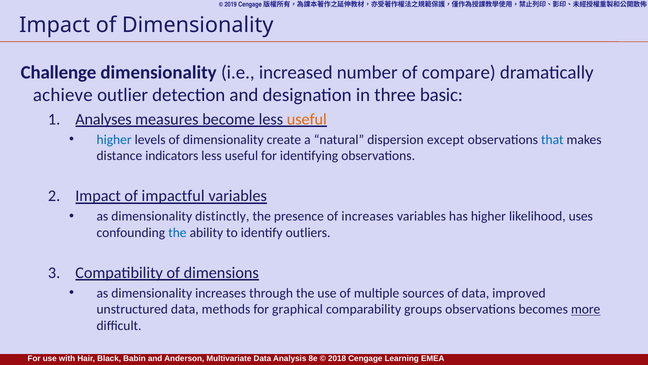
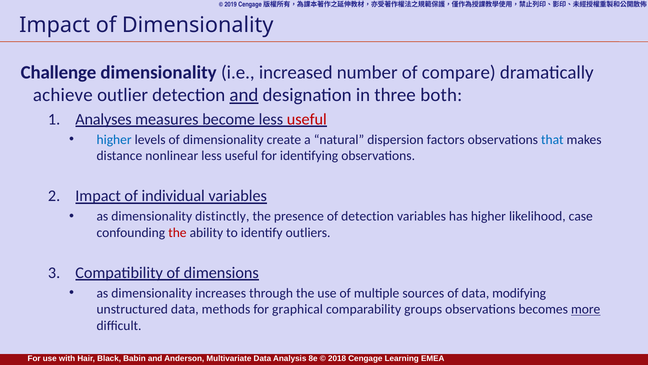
and underline: none -> present (244, 95)
basic: basic -> both (441, 95)
useful colour: orange -> red (307, 119)
except: except -> factors (446, 139)
indicators: indicators -> nonlinear (172, 156)
impactful: impactful -> individual (173, 196)
of increases: increases -> detection (368, 216)
uses: uses -> case (581, 216)
the colour: blue -> red (177, 232)
improved: improved -> modifying (519, 293)
